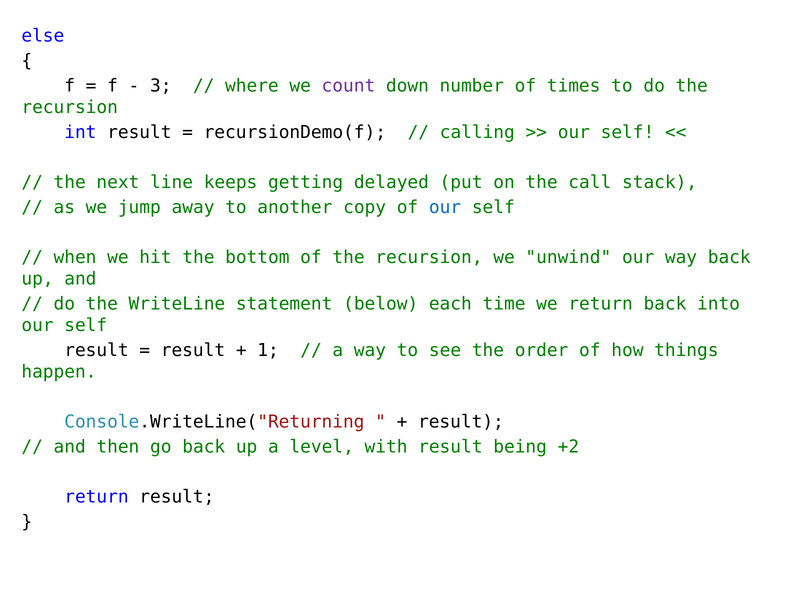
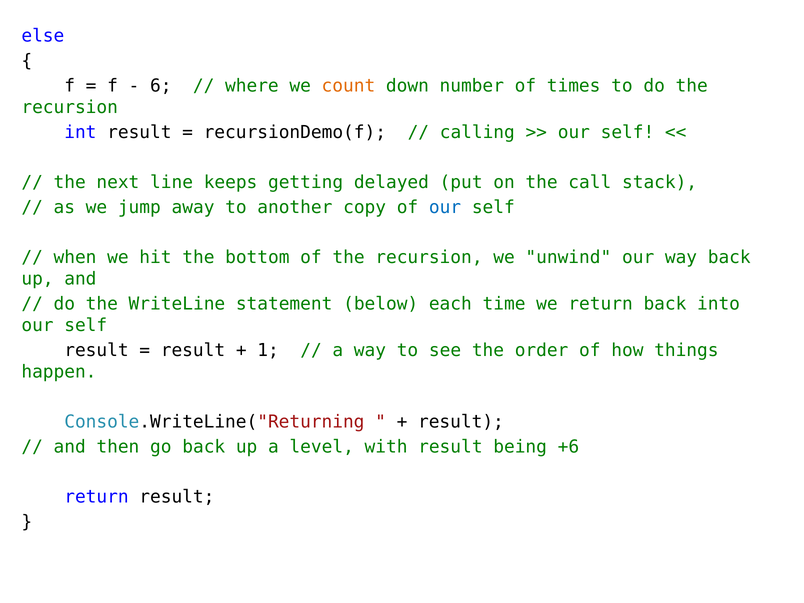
3: 3 -> 6 (161, 86)
count colour: purple -> orange (348, 86)
+2: +2 -> +6 (568, 447)
